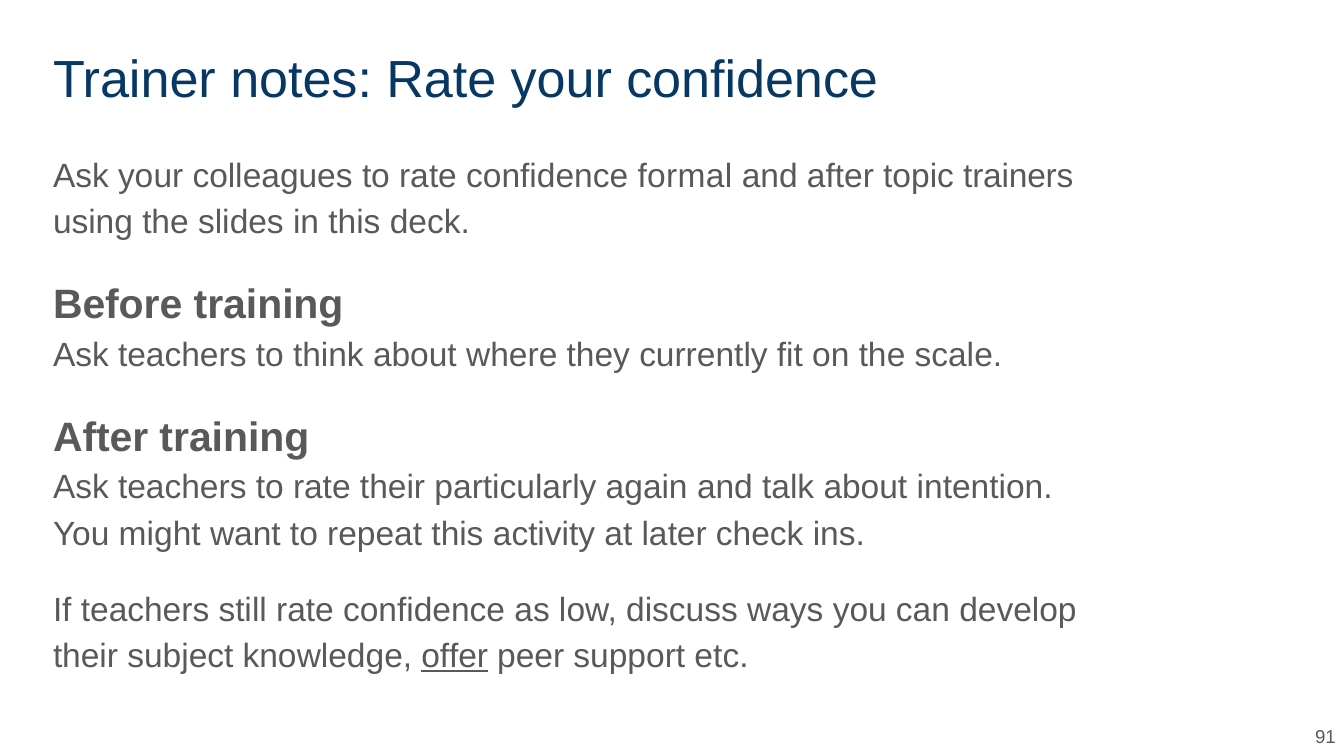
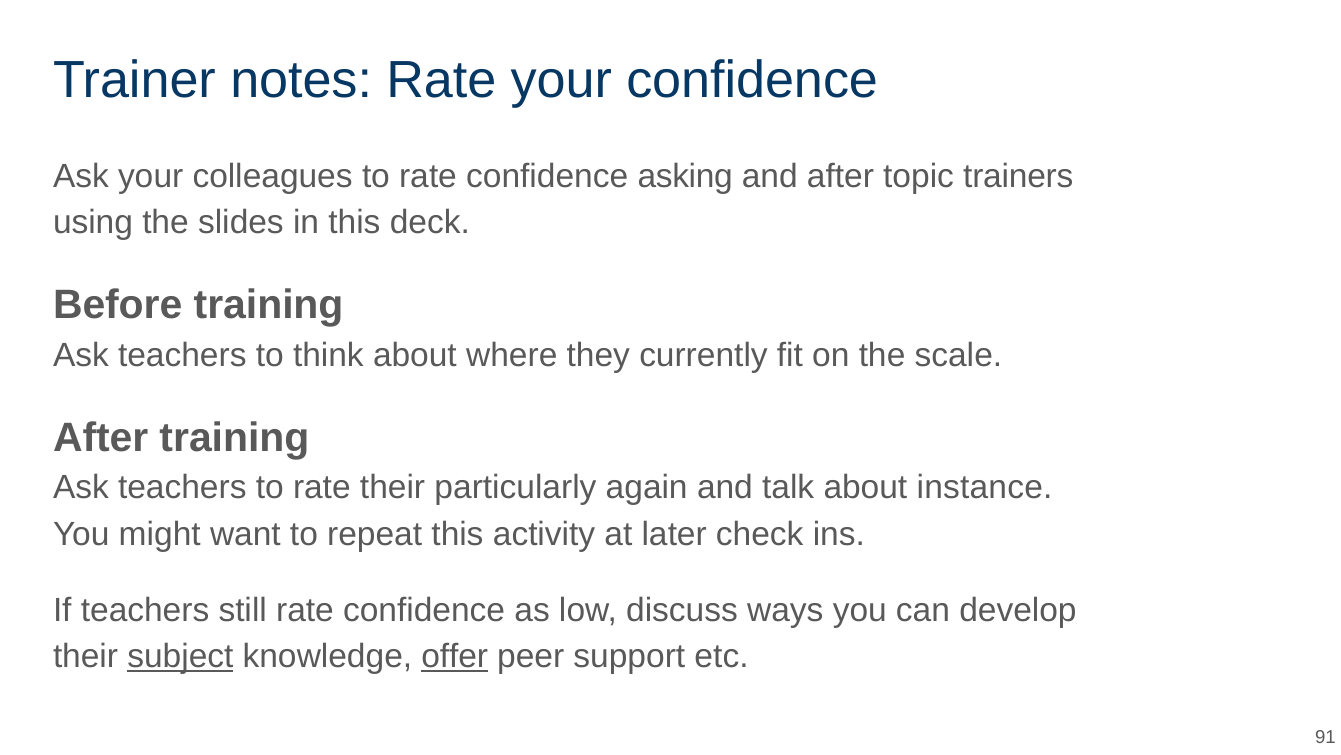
formal: formal -> asking (685, 176)
intention: intention -> instance (985, 487)
subject underline: none -> present (180, 656)
